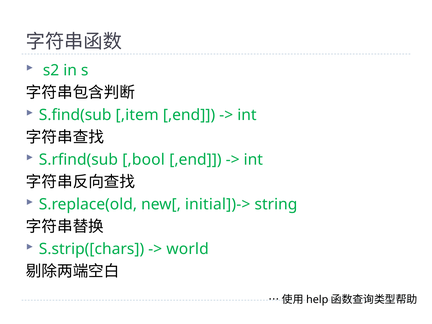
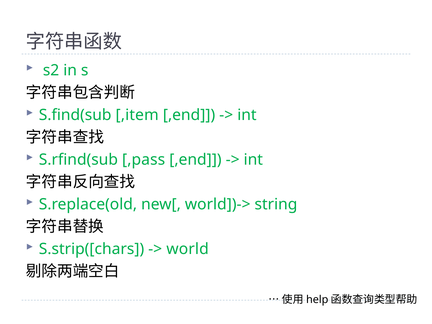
,bool: ,bool -> ,pass (144, 160)
initial])->: initial])-> -> world])-> (218, 204)
